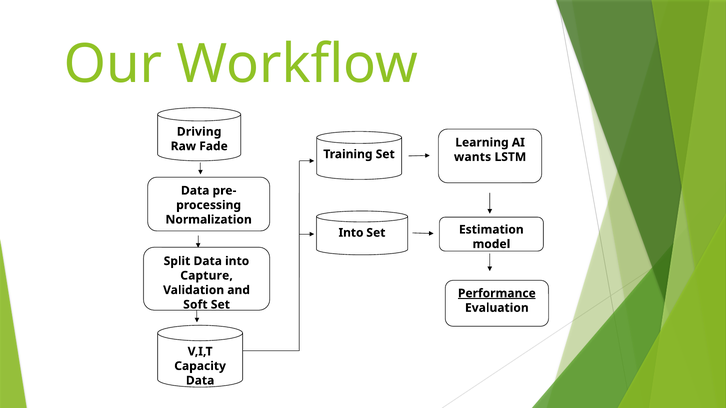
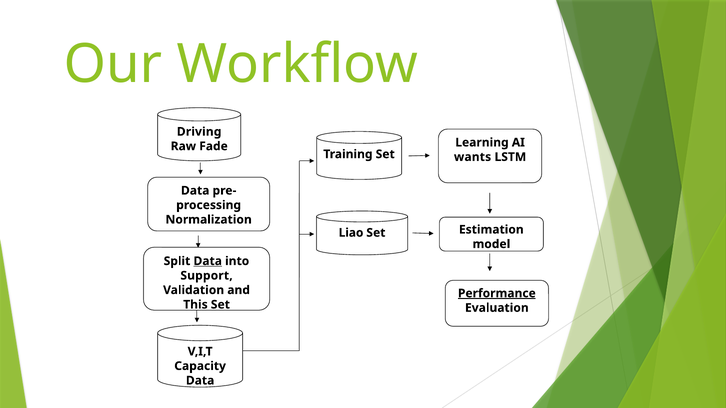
Into: Into -> Liao (351, 233)
Data underline: none -> present (208, 261)
Capture: Capture -> Support (207, 276)
Soft: Soft -> This (195, 305)
